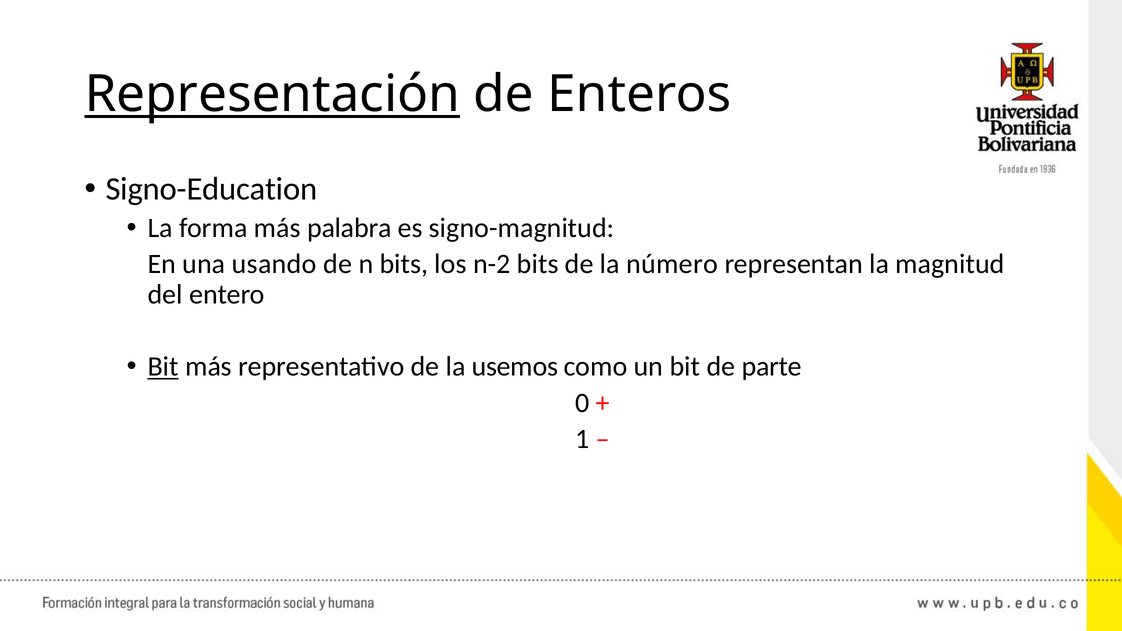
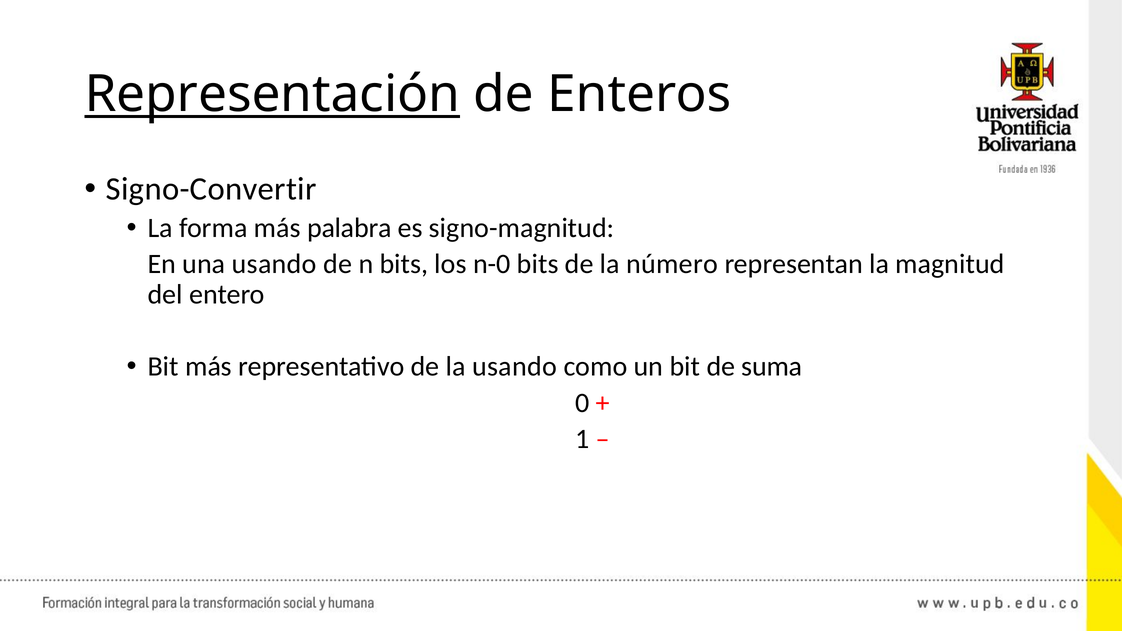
Signo-Education: Signo-Education -> Signo-Convertir (211, 189)
n-2: n-2 -> n-0 (492, 264)
Bit underline: present -> none (163, 367)
la usemos: usemos -> usando (515, 367)
parte: parte -> suma (772, 367)
